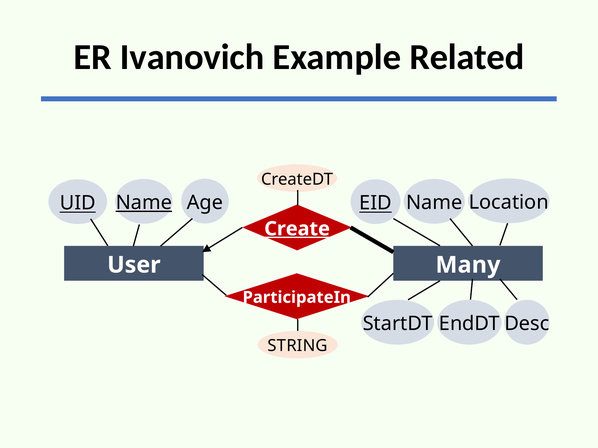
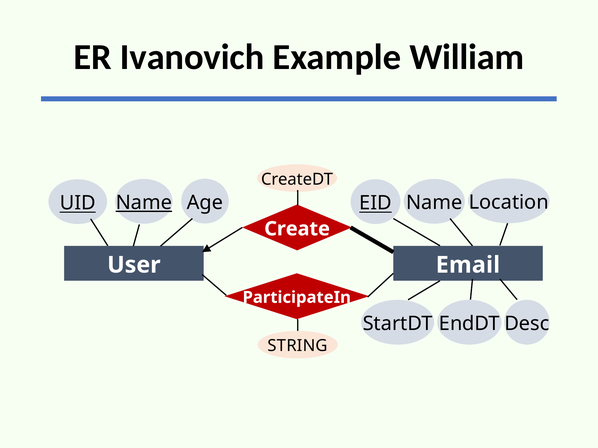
Related: Related -> William (467, 57)
Create underline: present -> none (297, 229)
Many: Many -> Email (468, 265)
